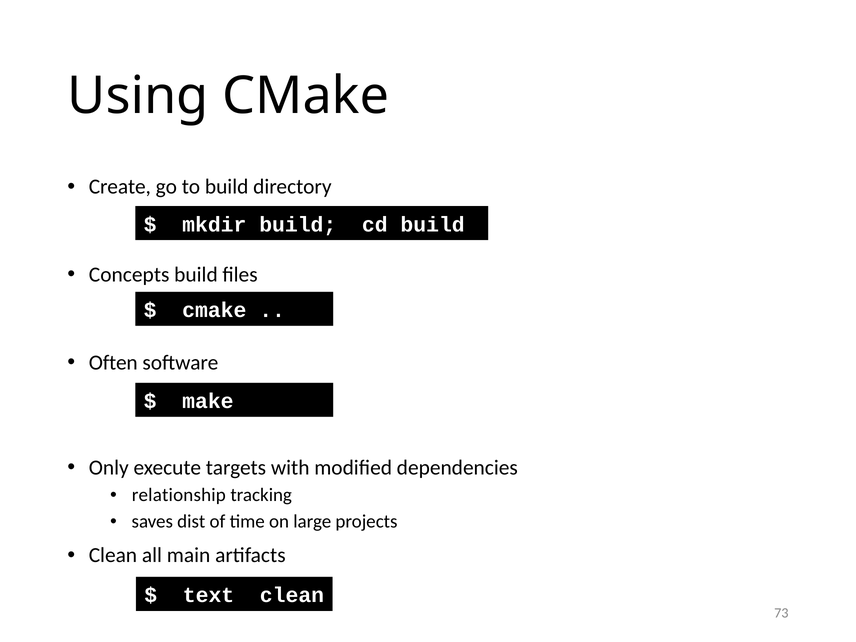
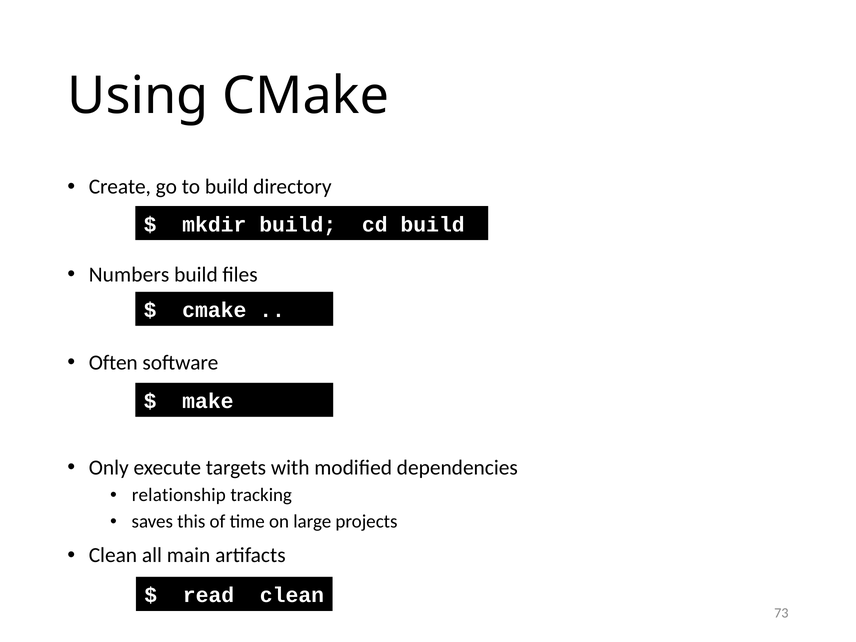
Concepts: Concepts -> Numbers (129, 275)
dist: dist -> this (191, 522)
text: text -> read (209, 595)
